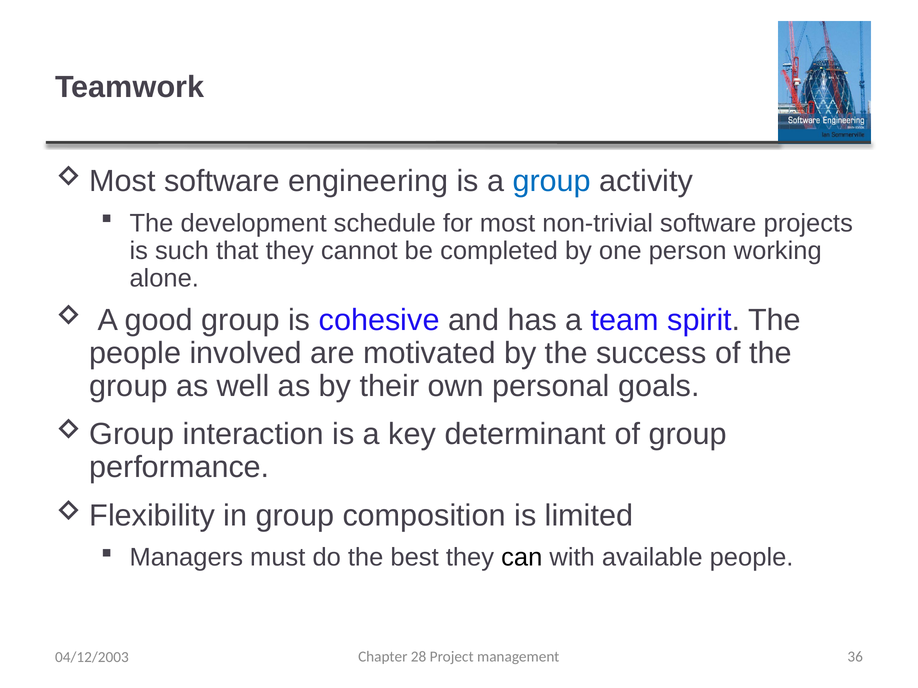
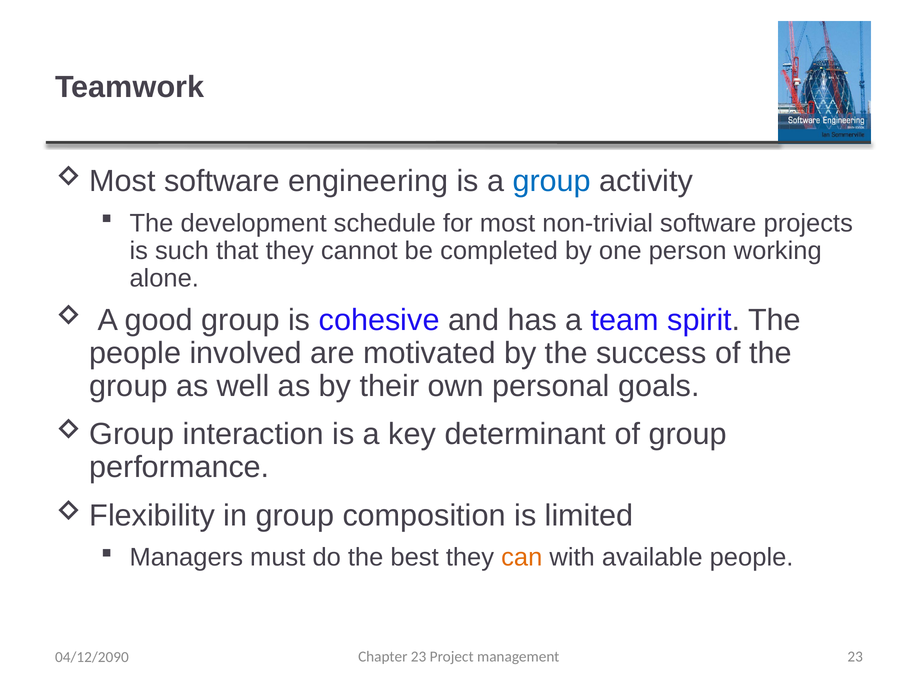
can colour: black -> orange (522, 558)
Chapter 28: 28 -> 23 (419, 657)
management 36: 36 -> 23 (855, 657)
04/12/2003: 04/12/2003 -> 04/12/2090 (92, 658)
